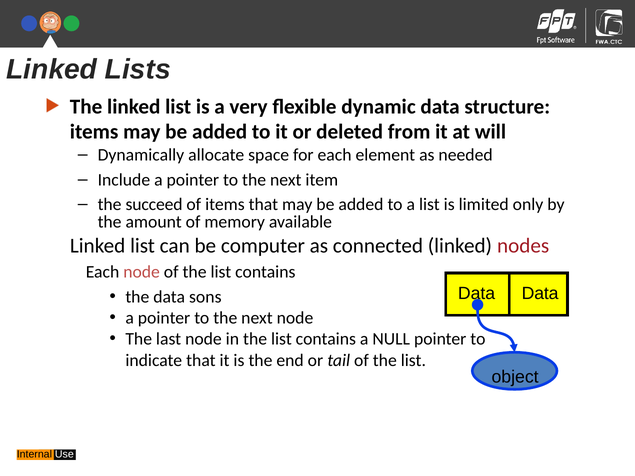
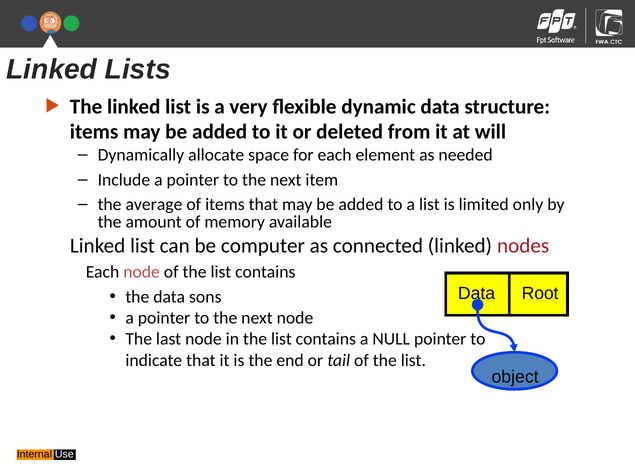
succeed: succeed -> average (154, 205)
Data Data: Data -> Root (540, 293)
